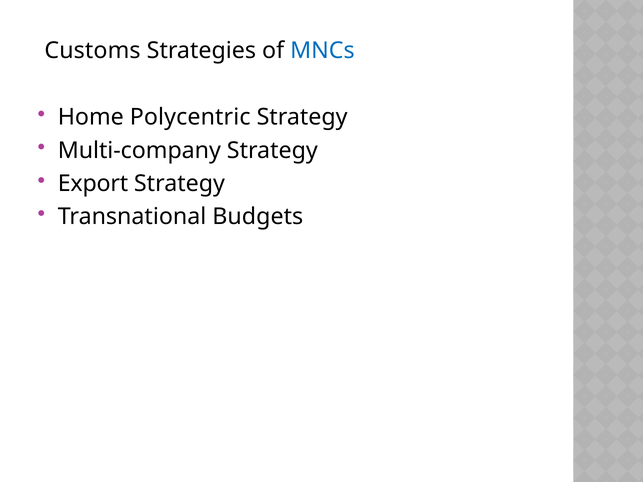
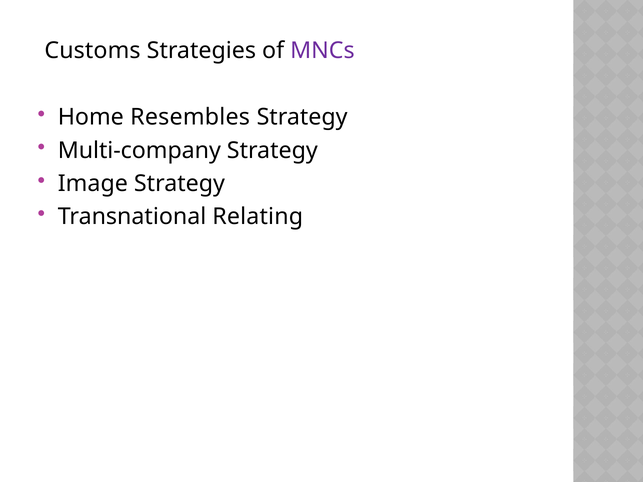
MNCs colour: blue -> purple (322, 51)
Polycentric: Polycentric -> Resembles (190, 117)
Export: Export -> Image (93, 184)
Budgets: Budgets -> Relating (258, 217)
